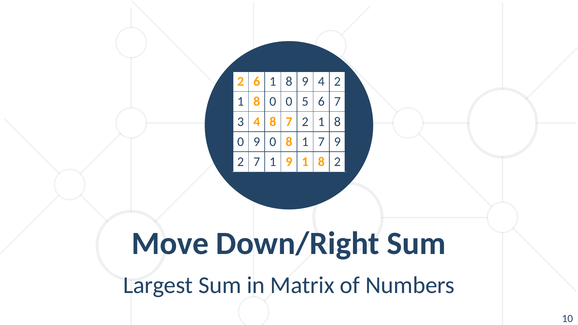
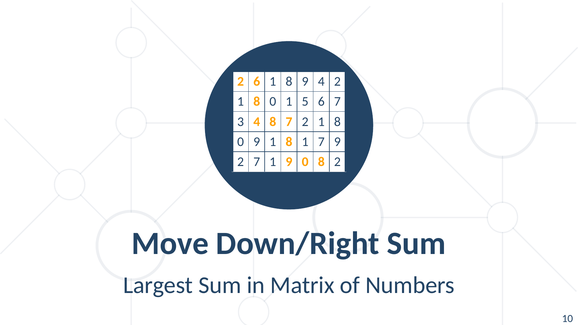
0 0: 0 -> 1 (289, 102)
9 0: 0 -> 1 (273, 142)
9 1: 1 -> 0 (305, 162)
